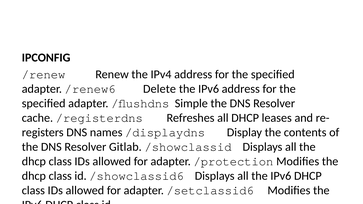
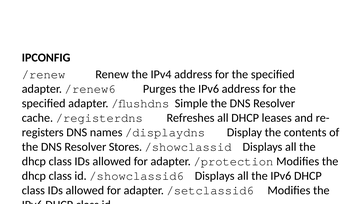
Delete: Delete -> Purges (160, 89)
Gitlab: Gitlab -> Stores (125, 147)
